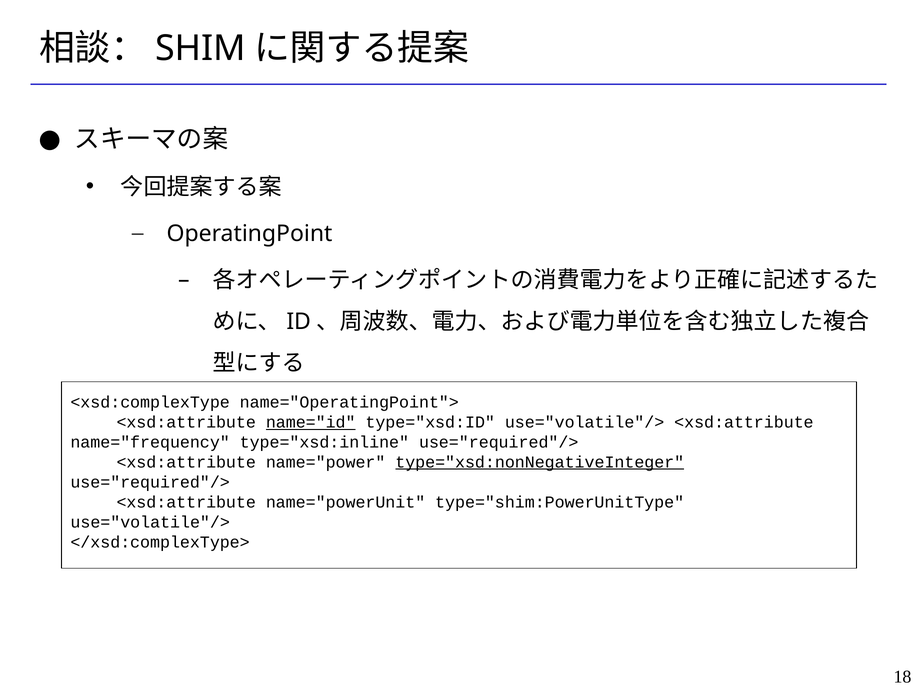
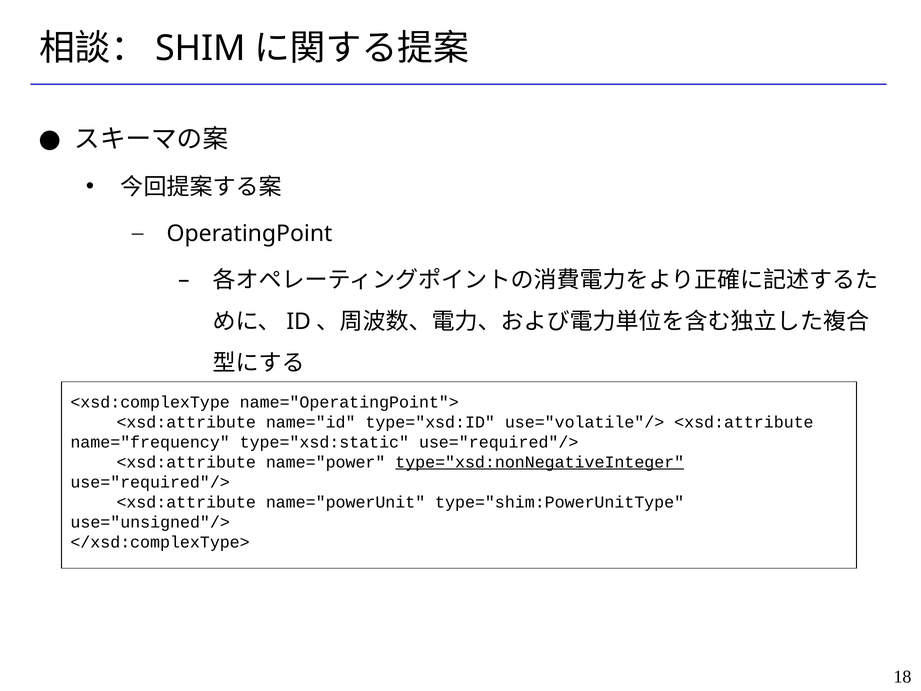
name="id underline: present -> none (311, 422)
type="xsd:inline: type="xsd:inline -> type="xsd:static (324, 442)
use="volatile"/>: use="volatile"/> -> use="unsigned"/> (150, 522)
